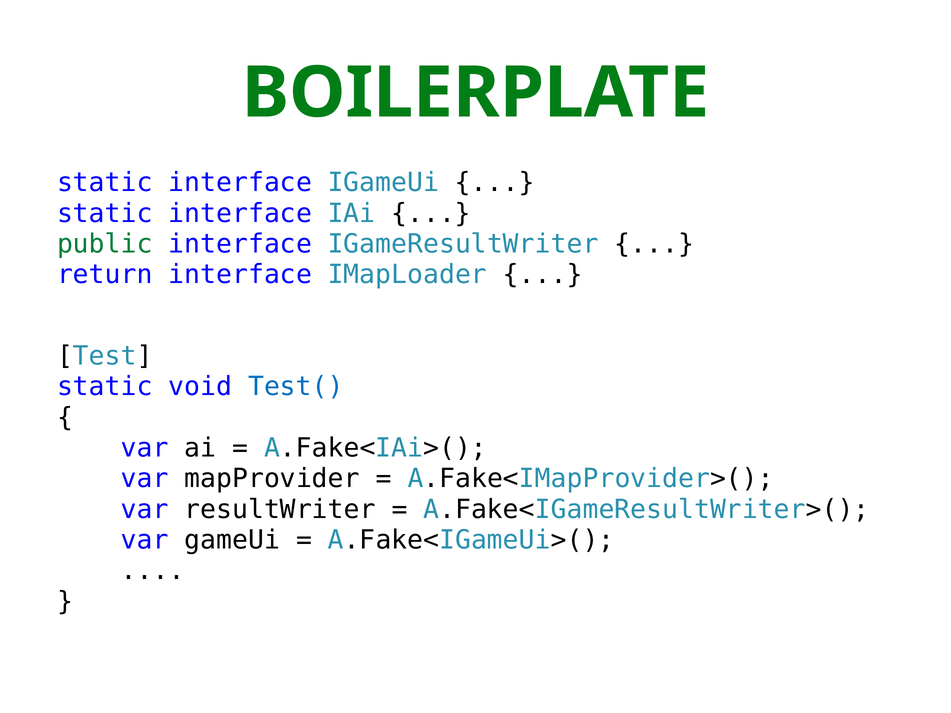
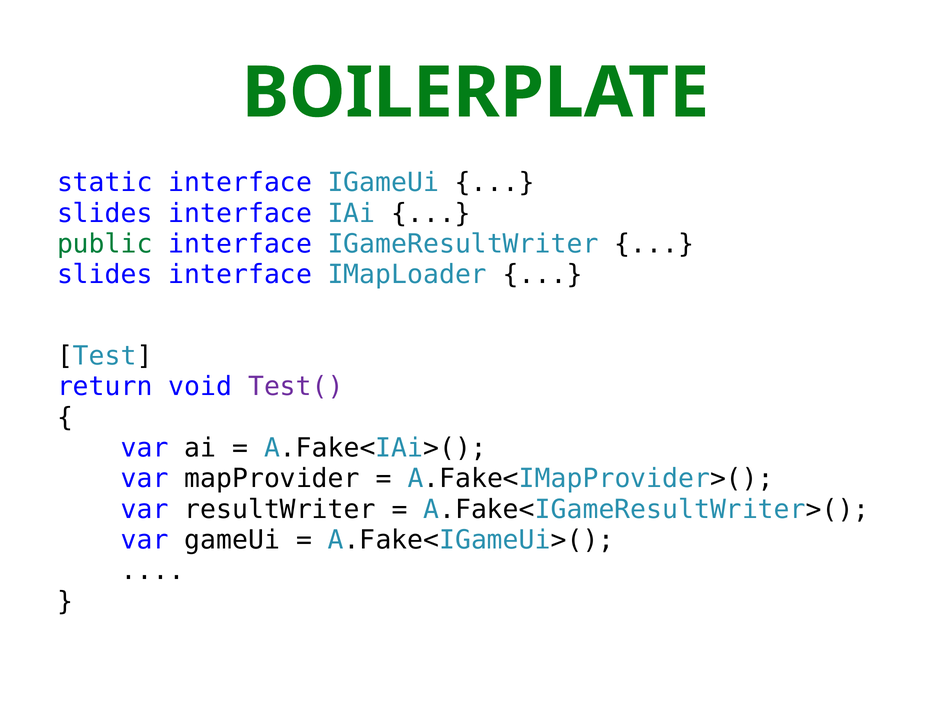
static: static -> slides (105, 213)
return: return -> slides (105, 275)
static: static -> return (105, 387)
Test( colour: blue -> purple (296, 387)
